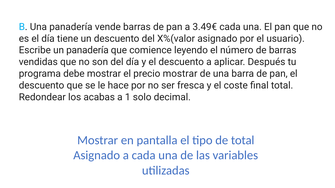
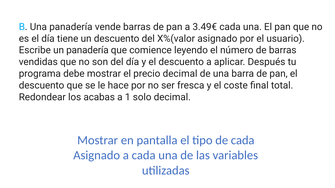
precio mostrar: mostrar -> decimal (180, 74)
de total: total -> cada (243, 141)
